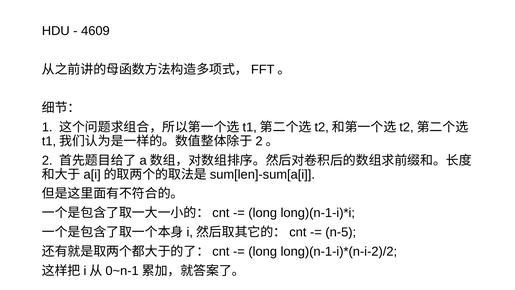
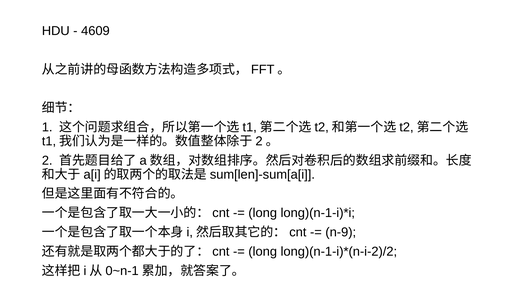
n-5: n-5 -> n-9 (341, 232)
